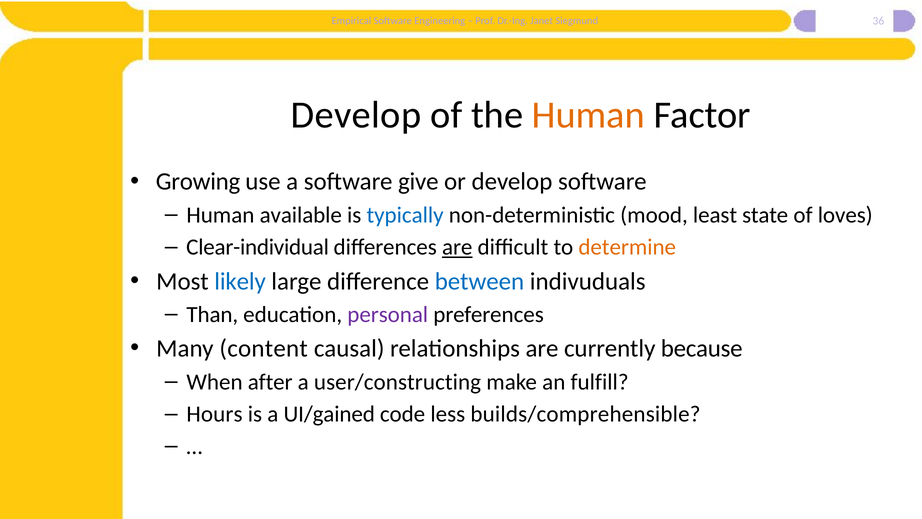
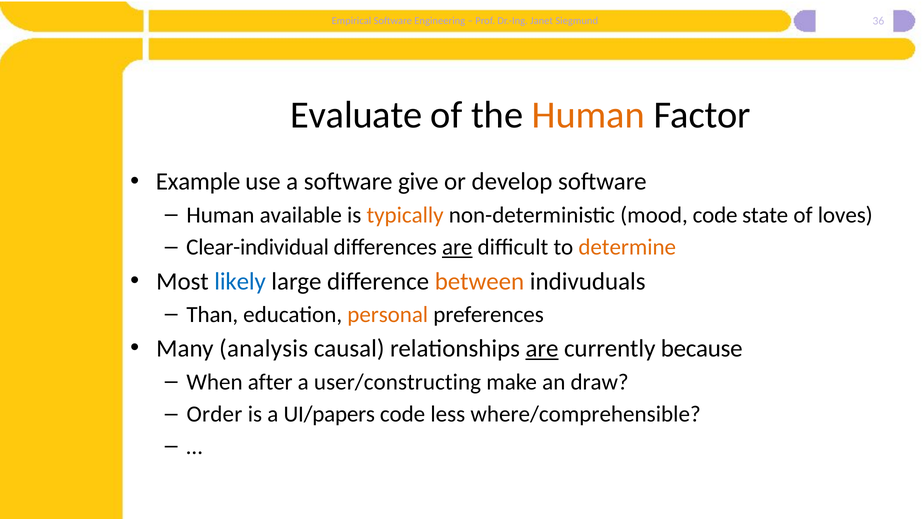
Develop: Develop -> Evaluate (356, 115)
Growing: Growing -> Example (198, 182)
typically colour: blue -> orange (405, 215)
mood least: least -> code (715, 215)
between colour: blue -> orange (479, 281)
personal colour: purple -> orange (388, 314)
content: content -> analysis (264, 348)
are underline: none -> present (542, 348)
fulfill: fulfill -> draw (600, 382)
Hours: Hours -> Order (214, 414)
UI/gained: UI/gained -> UI/papers (329, 414)
builds/comprehensible: builds/comprehensible -> where/comprehensible (586, 414)
